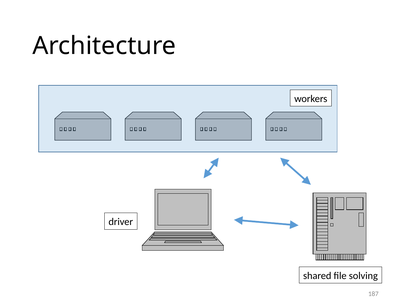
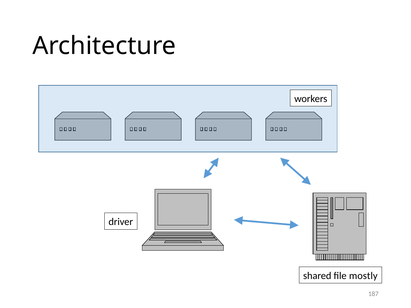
solving: solving -> mostly (363, 276)
